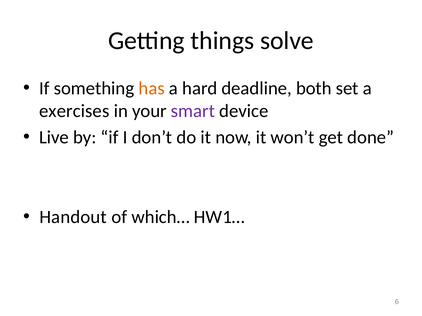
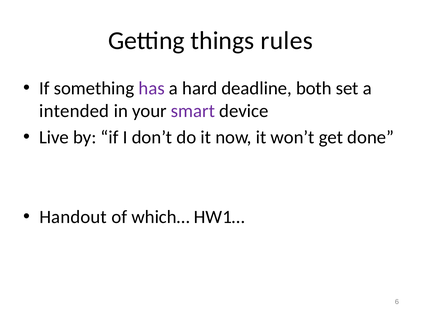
solve: solve -> rules (287, 41)
has colour: orange -> purple (152, 88)
exercises: exercises -> intended (74, 111)
